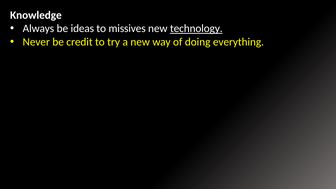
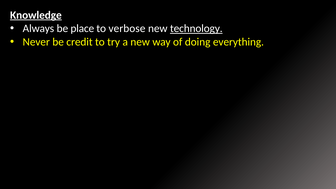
Knowledge underline: none -> present (36, 15)
ideas: ideas -> place (82, 28)
missives: missives -> verbose (127, 28)
